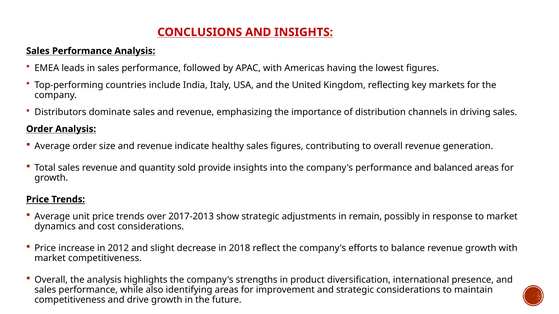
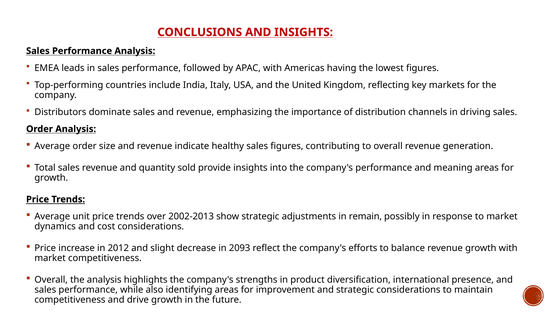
balanced: balanced -> meaning (453, 168)
2017-2013: 2017-2013 -> 2002-2013 (191, 217)
2018: 2018 -> 2093 (240, 248)
